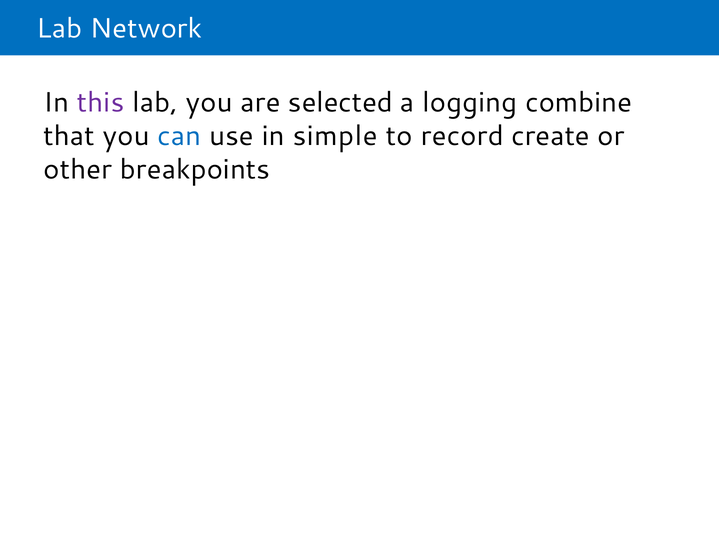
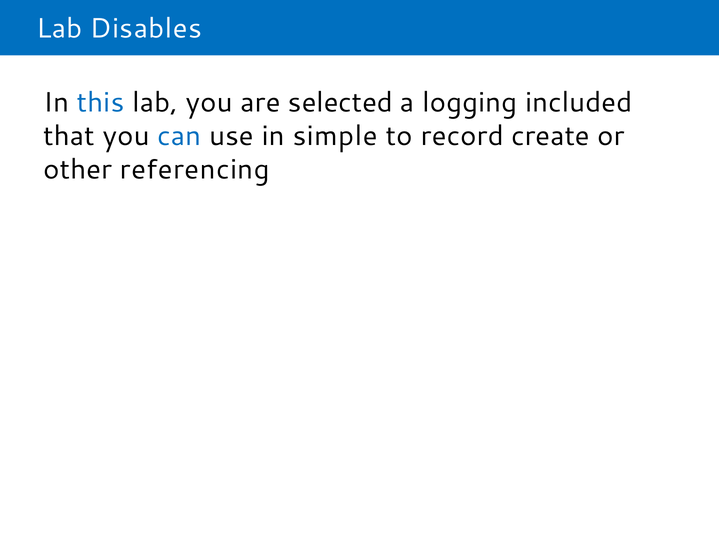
Network: Network -> Disables (146, 28)
this colour: purple -> blue (101, 103)
combine: combine -> included (579, 103)
breakpoints: breakpoints -> referencing (195, 170)
